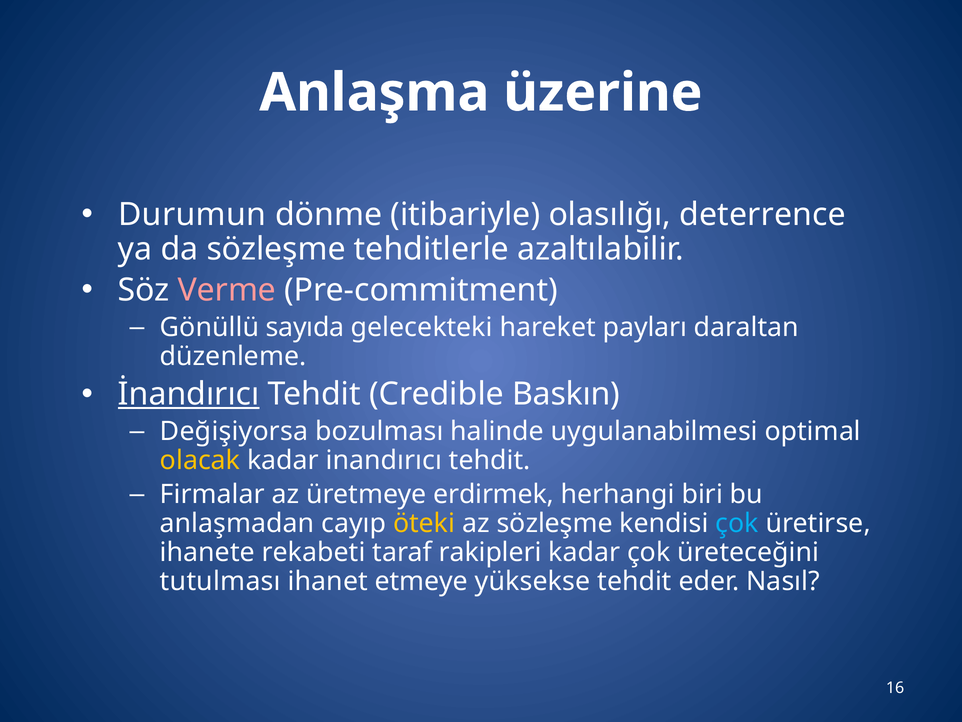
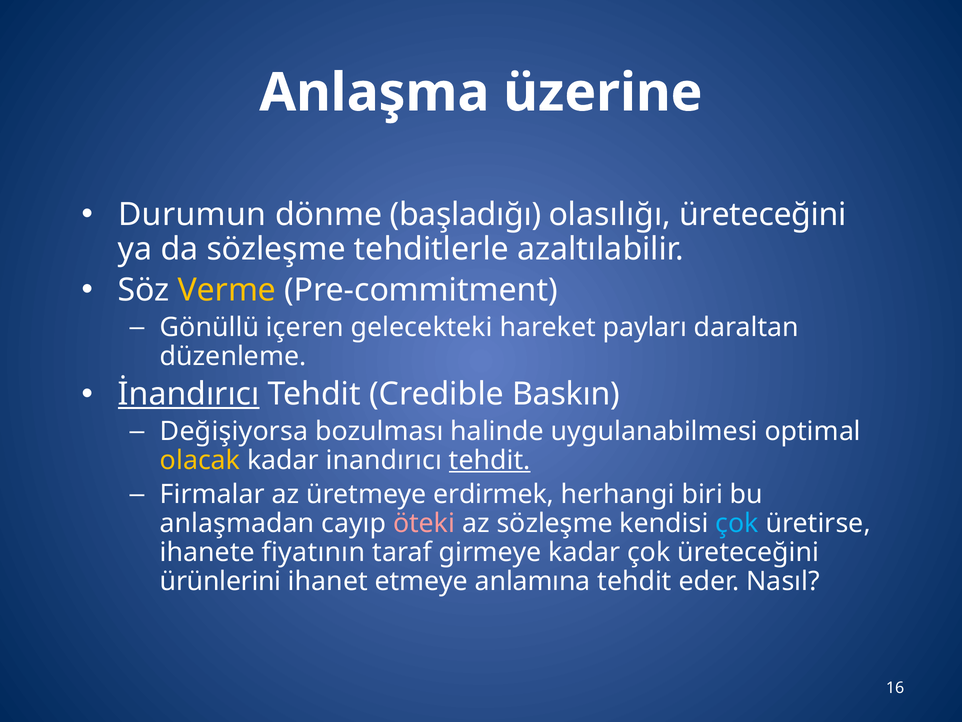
itibariyle: itibariyle -> başladığı (465, 214)
olasılığı deterrence: deterrence -> üreteceğini (763, 214)
Verme colour: pink -> yellow (227, 290)
sayıda: sayıda -> içeren (305, 327)
tehdit underline: none -> present (490, 460)
öteki colour: yellow -> pink (424, 523)
rekabeti: rekabeti -> fiyatının (313, 552)
rakipleri: rakipleri -> girmeye (490, 552)
tutulması: tutulması -> ürünlerini (221, 581)
yüksekse: yüksekse -> anlamına (533, 581)
